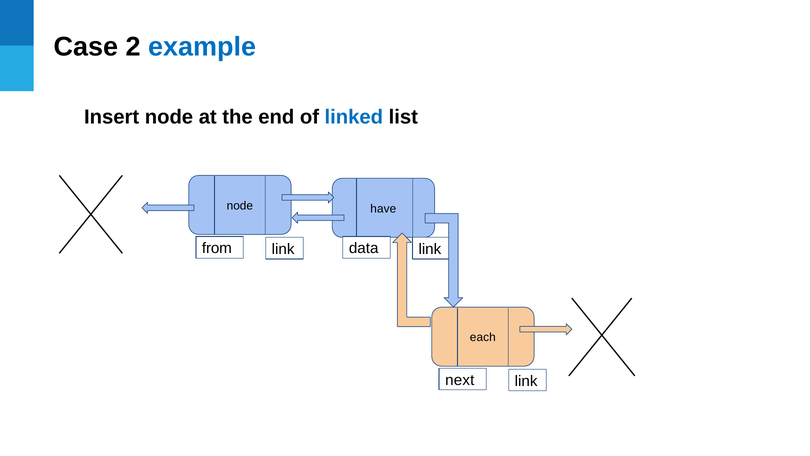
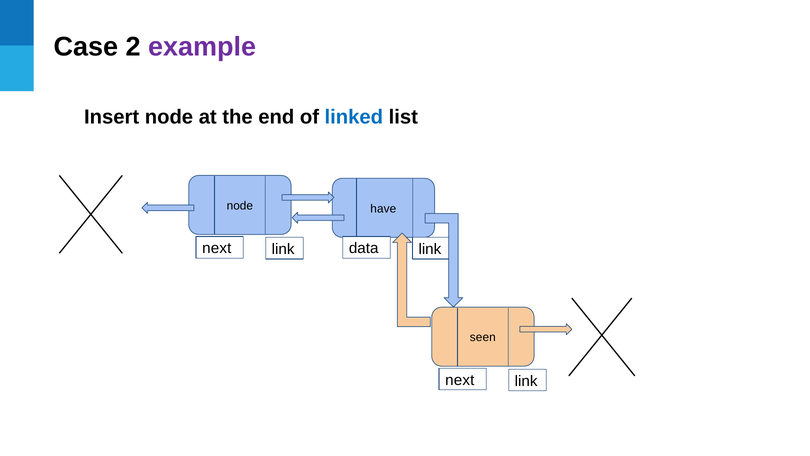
example colour: blue -> purple (202, 47)
from: from -> next (217, 248)
each: each -> seen (483, 337)
